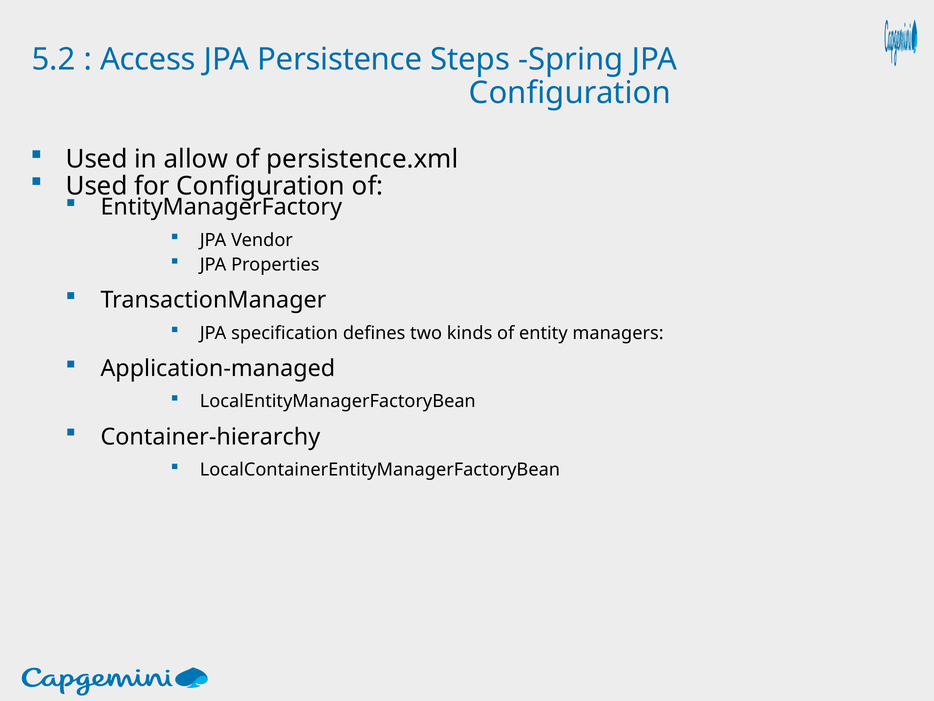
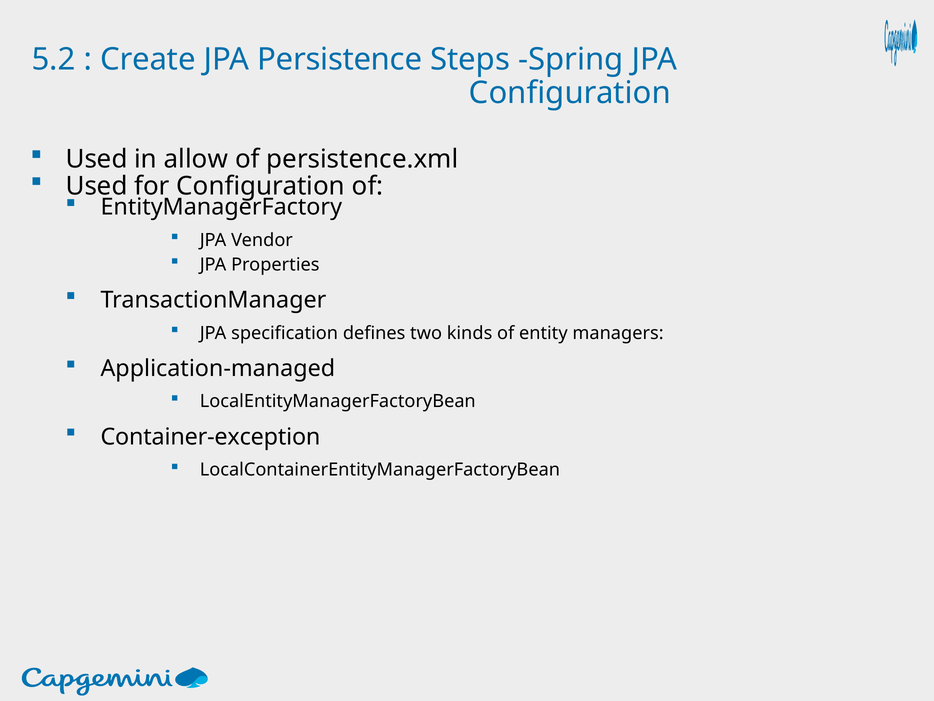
Access: Access -> Create (148, 59)
Container-hierarchy: Container-hierarchy -> Container-exception (210, 437)
